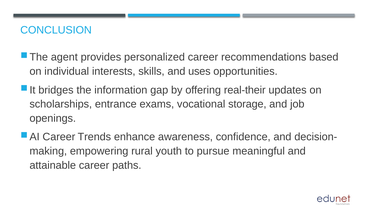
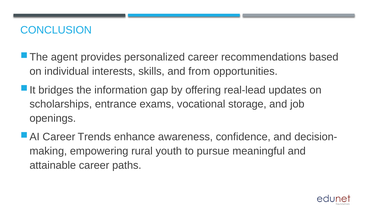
uses: uses -> from (199, 71)
real-their: real-their -> real-lead (245, 90)
